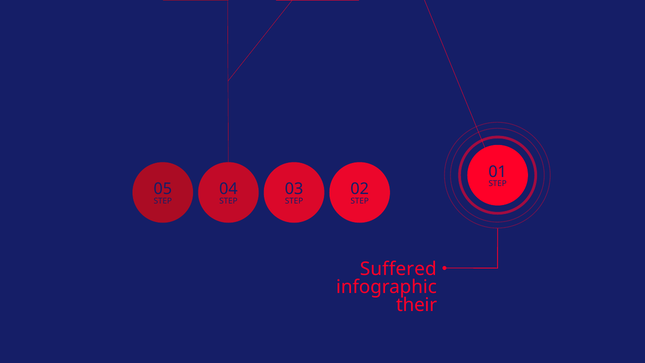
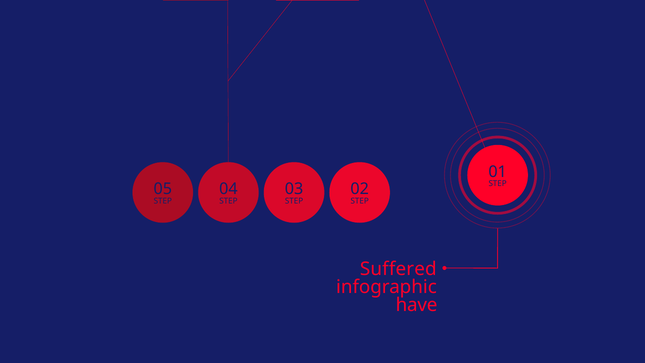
their: their -> have (417, 305)
